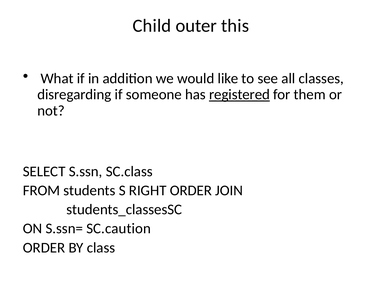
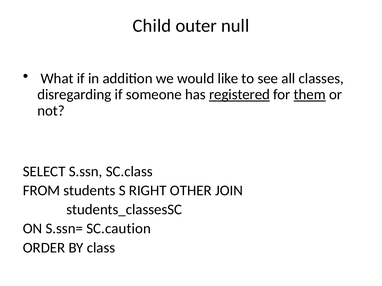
this: this -> null (235, 26)
them underline: none -> present (310, 95)
RIGHT ORDER: ORDER -> OTHER (191, 191)
